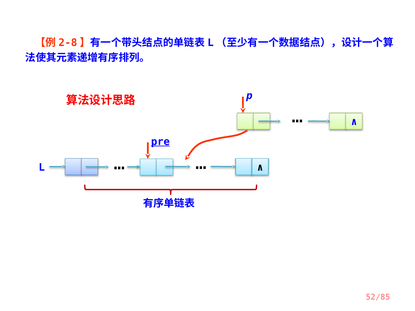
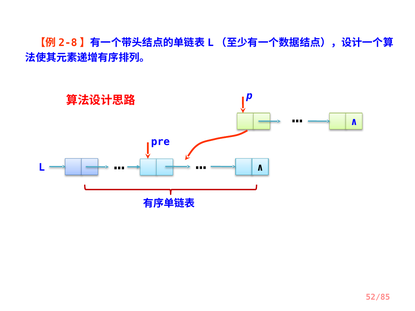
pre underline: present -> none (160, 142)
